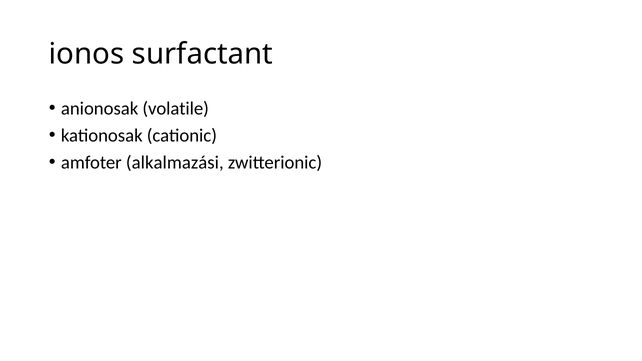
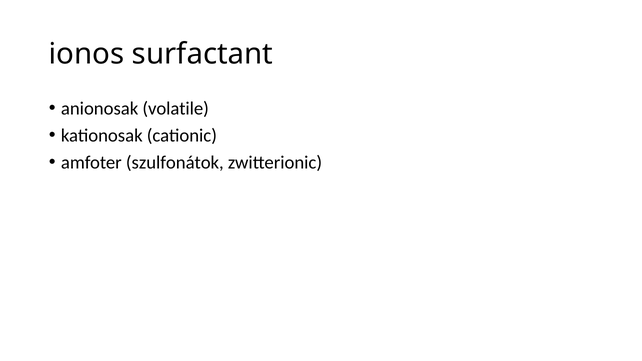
alkalmazási: alkalmazási -> szulfonátok (175, 162)
